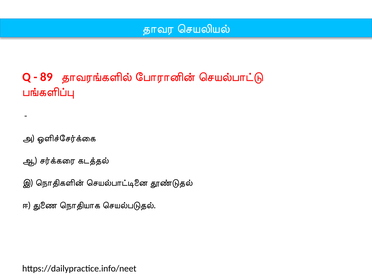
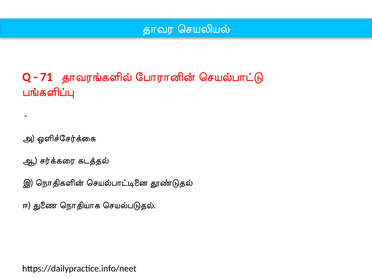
89: 89 -> 71 (46, 77)
